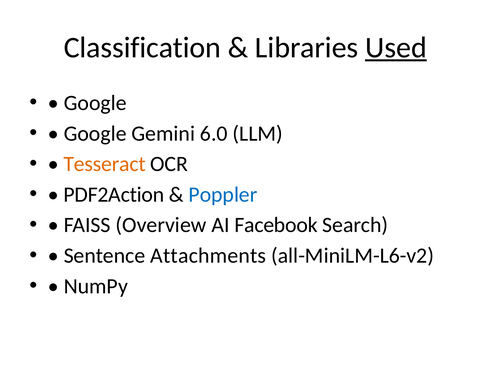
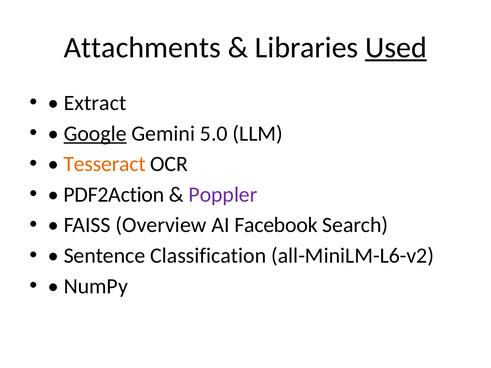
Classification: Classification -> Attachments (142, 48)
Google: Google -> Extract (95, 103)
Google underline: none -> present (95, 134)
6.0: 6.0 -> 5.0 (214, 134)
Poppler colour: blue -> purple (223, 195)
Attachments: Attachments -> Classification (208, 256)
